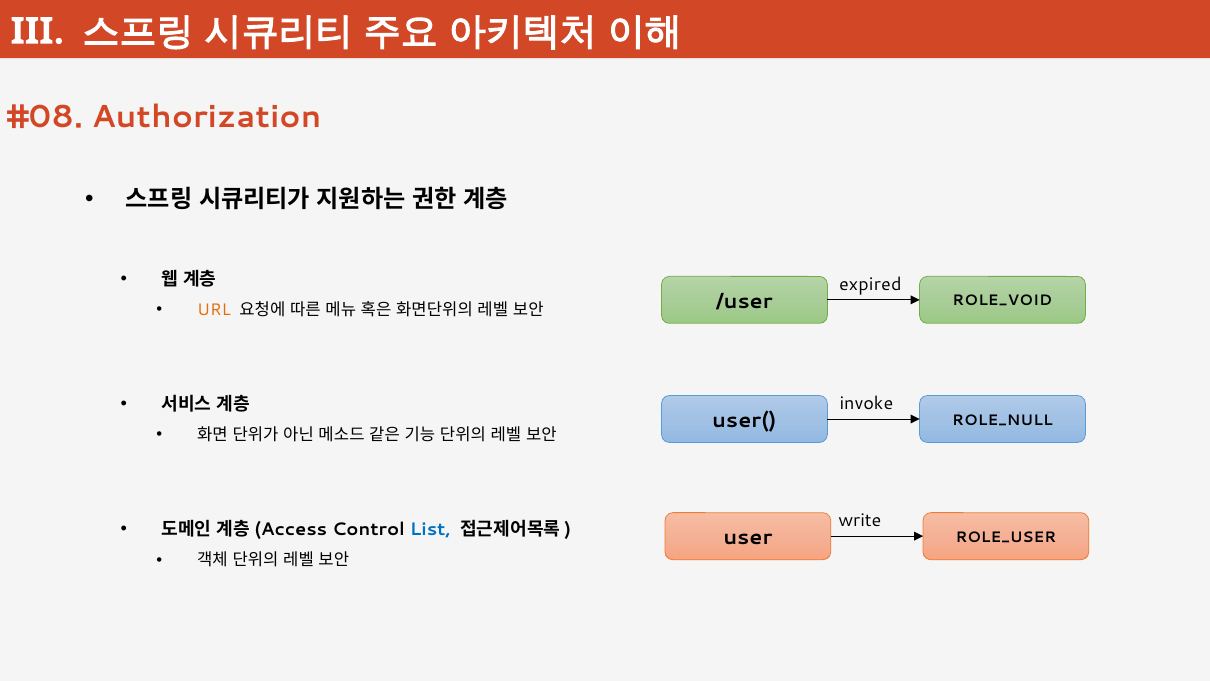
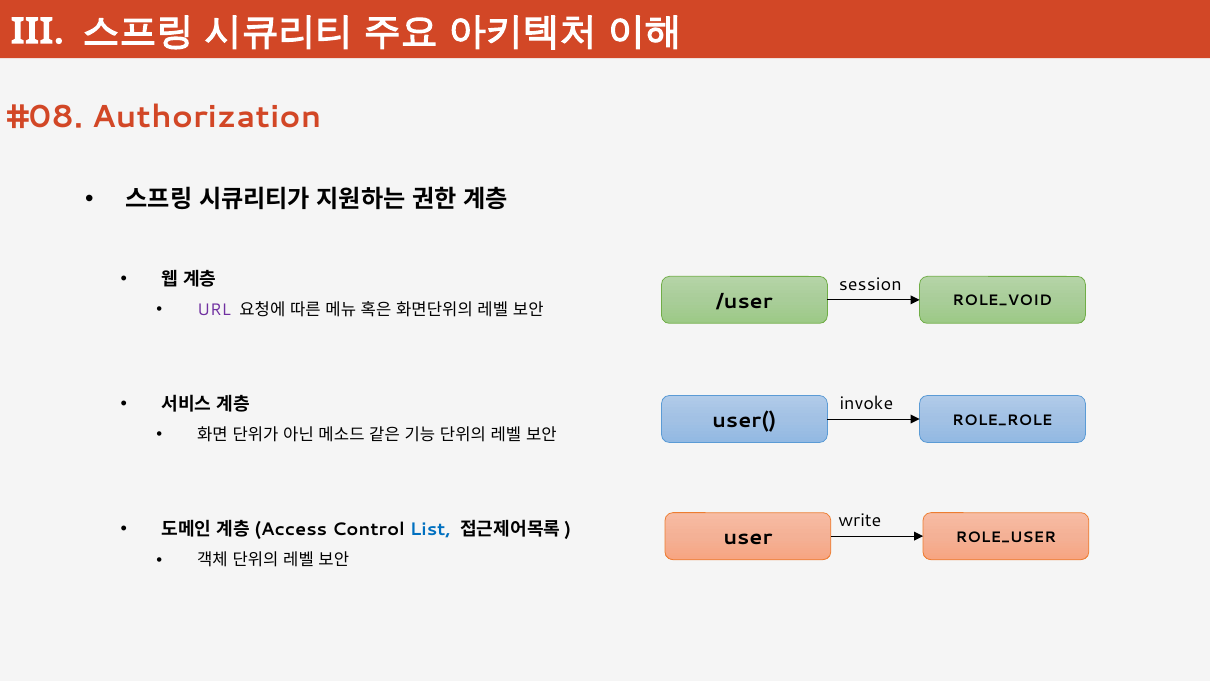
expired: expired -> session (870, 284)
URL colour: orange -> purple (214, 310)
ROLE_NULL: ROLE_NULL -> ROLE_ROLE (1002, 420)
